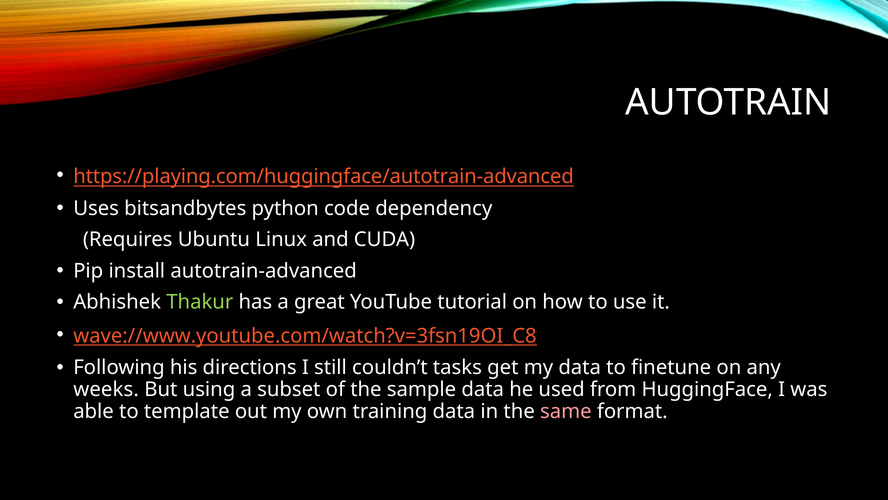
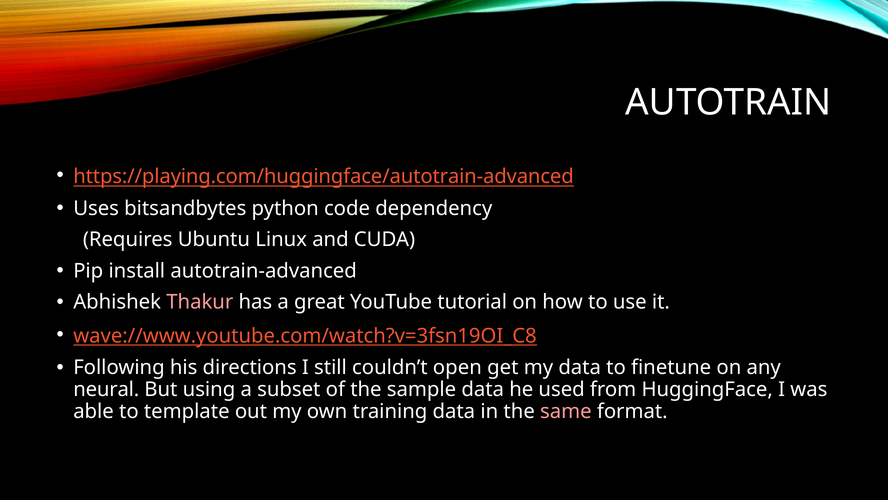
Thakur colour: light green -> pink (200, 302)
tasks: tasks -> open (457, 367)
weeks: weeks -> neural (106, 389)
